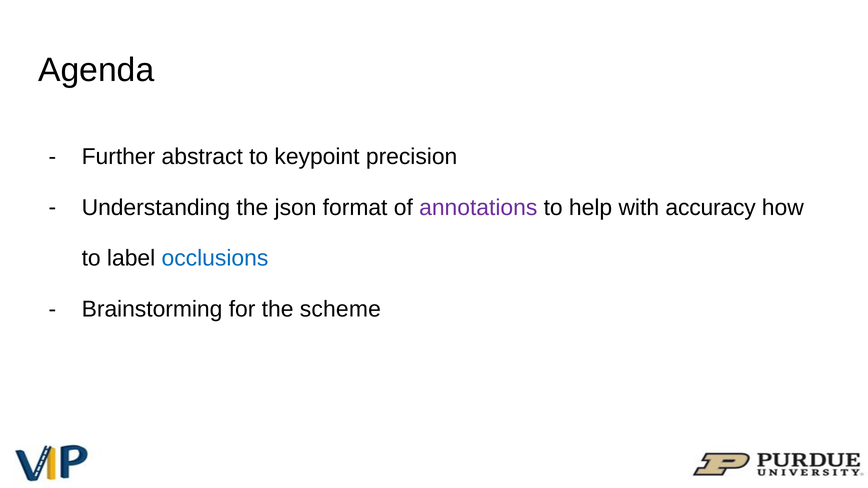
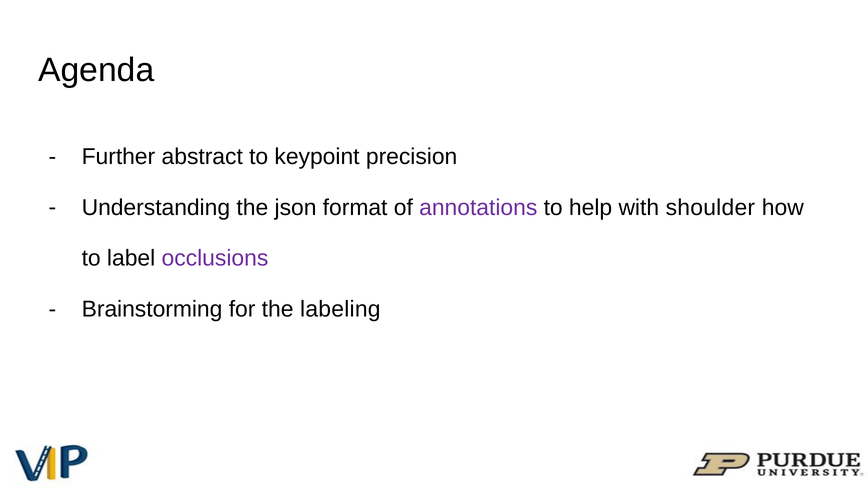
accuracy: accuracy -> shoulder (710, 208)
occlusions colour: blue -> purple (215, 258)
scheme: scheme -> labeling (340, 309)
